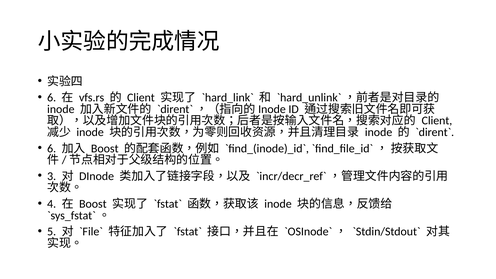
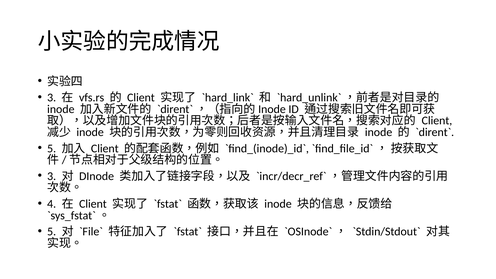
6: 6 -> 3 (52, 98)
6: 6 -> 5 (52, 148)
Boost: Boost -> Client (105, 148)
Boost: Boost -> Client (93, 204)
